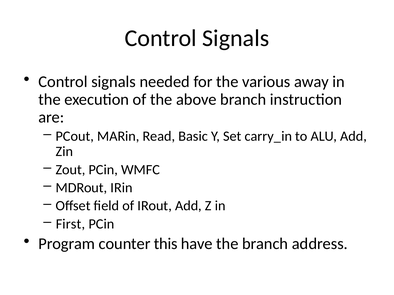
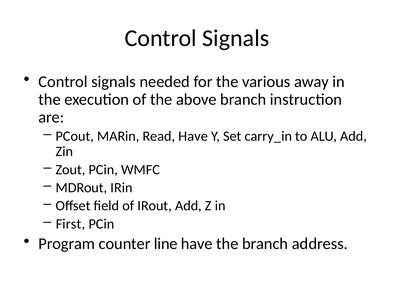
Read Basic: Basic -> Have (193, 136)
this: this -> line (166, 244)
